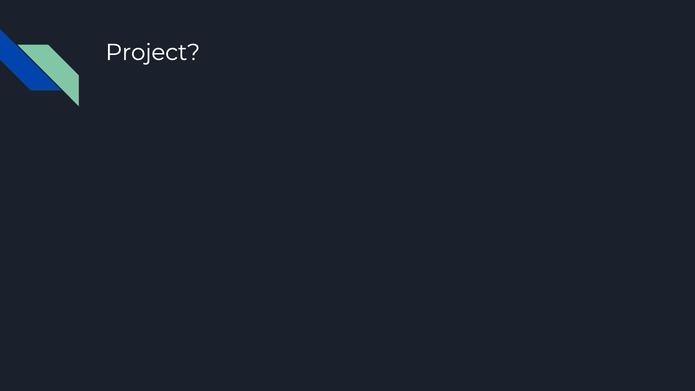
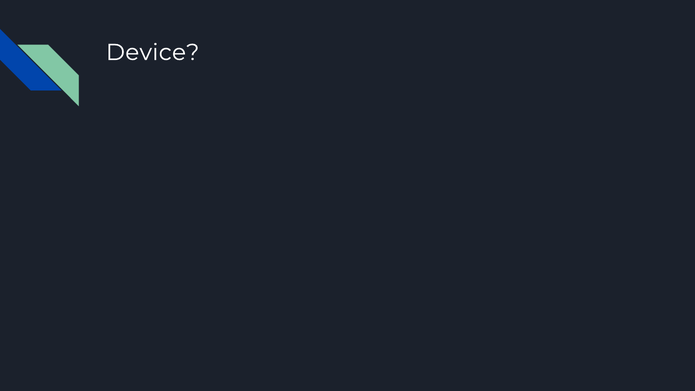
Project: Project -> Device (153, 52)
